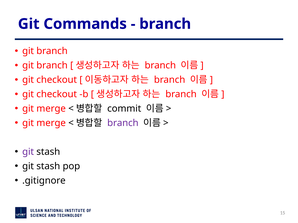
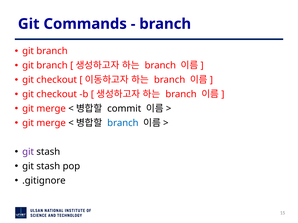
branch colour: purple -> blue (123, 123)
